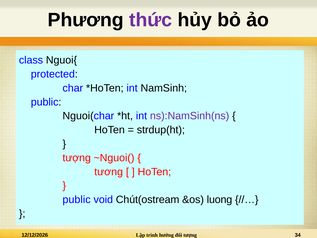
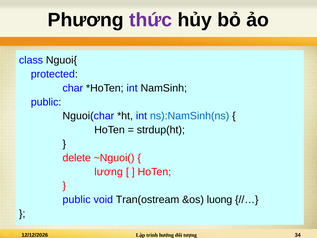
ns):NamSinh(ns colour: purple -> blue (190, 116)
tượng: tượng -> delete (77, 158)
tương: tương -> lương (109, 172)
Chút(ostream: Chút(ostream -> Tran(ostream (148, 199)
